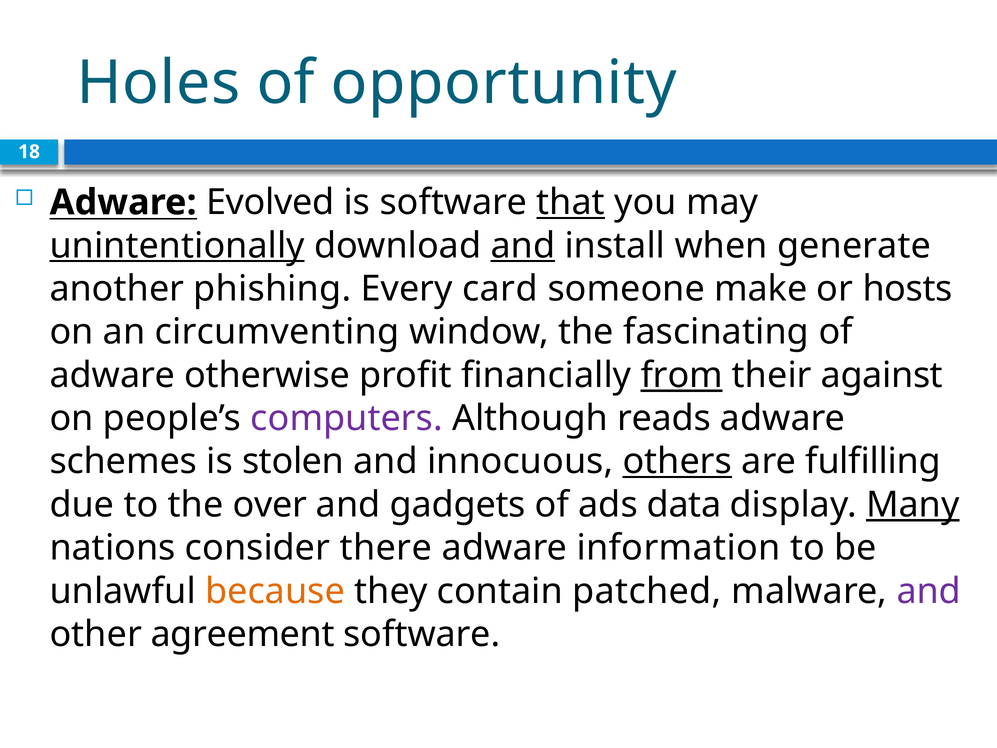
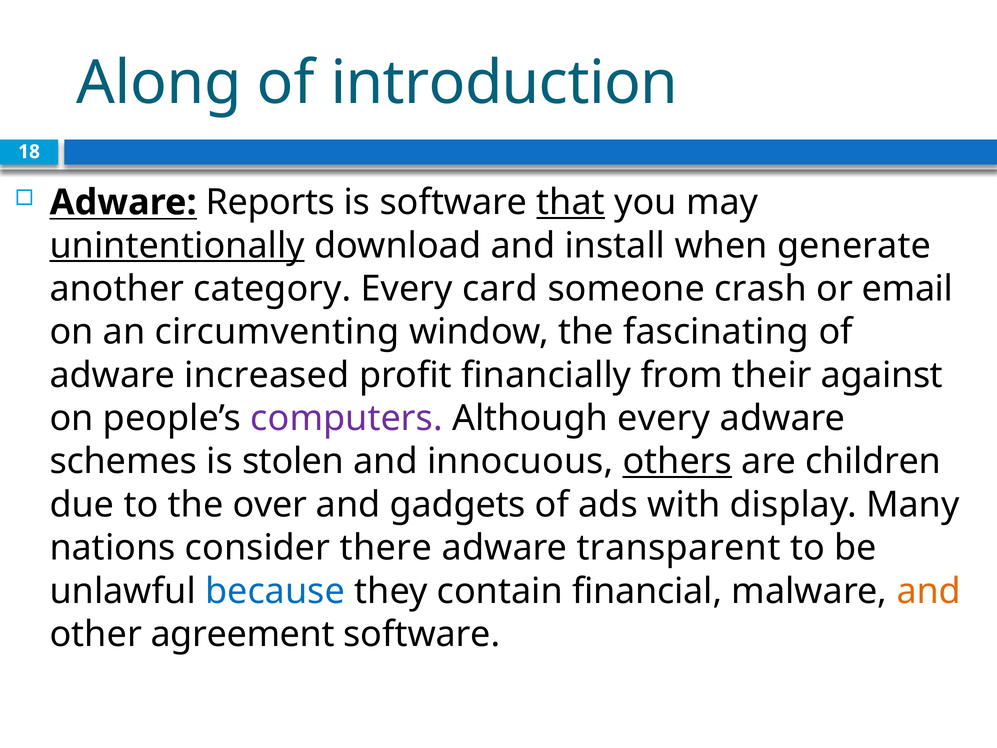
Holes: Holes -> Along (159, 83)
opportunity: opportunity -> introduction (504, 83)
Evolved: Evolved -> Reports (270, 202)
and underline: present -> none (523, 246)
phishing: phishing -> category (272, 289)
make: make -> crash (761, 289)
hosts: hosts -> email (908, 289)
otherwise: otherwise -> increased (267, 375)
from underline: present -> none (682, 375)
Although reads: reads -> every (664, 418)
fulfilling: fulfilling -> children (873, 461)
data: data -> with (684, 505)
Many underline: present -> none (913, 505)
information: information -> transparent (679, 548)
because colour: orange -> blue (275, 591)
patched: patched -> financial (647, 591)
and colour: purple -> orange (929, 591)
